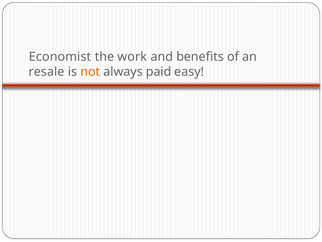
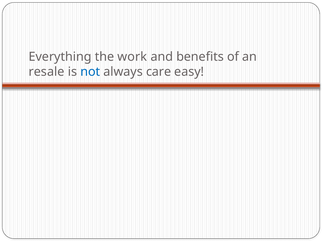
Economist: Economist -> Everything (60, 57)
not colour: orange -> blue (90, 72)
paid: paid -> care (159, 72)
